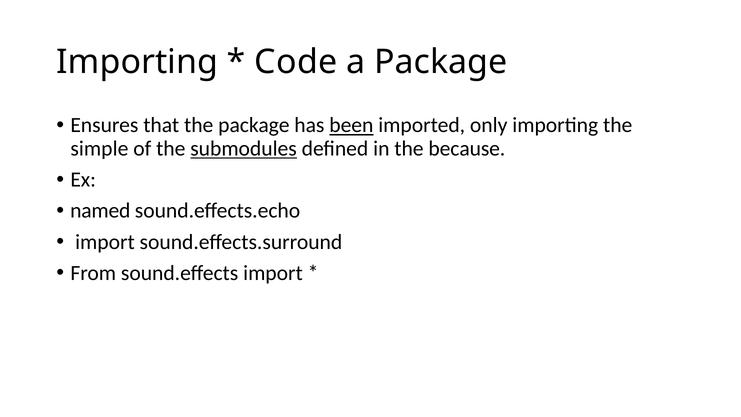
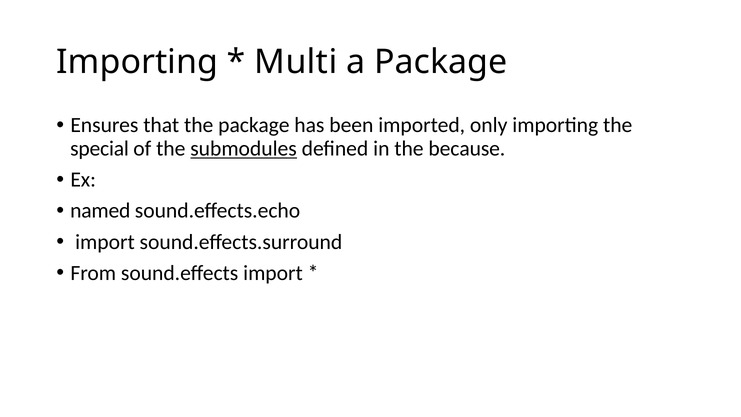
Code: Code -> Multi (296, 62)
been underline: present -> none (351, 125)
simple: simple -> special (100, 149)
